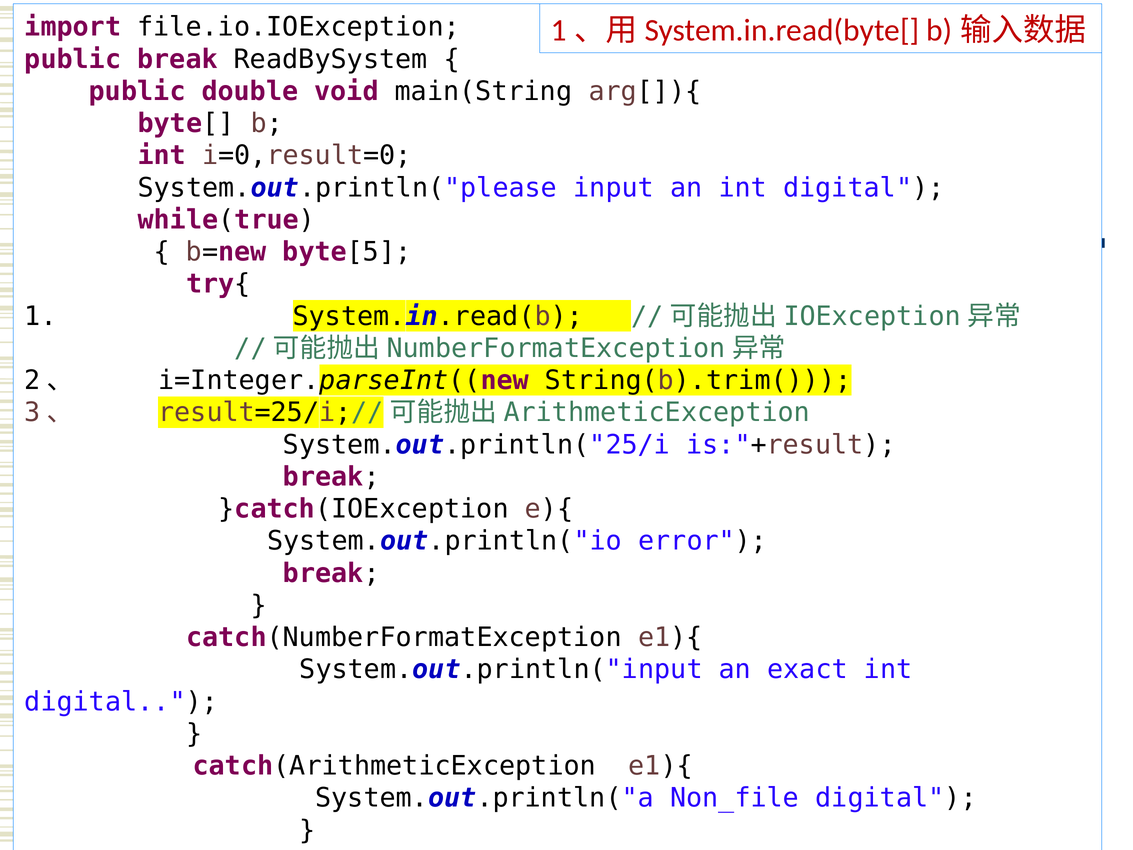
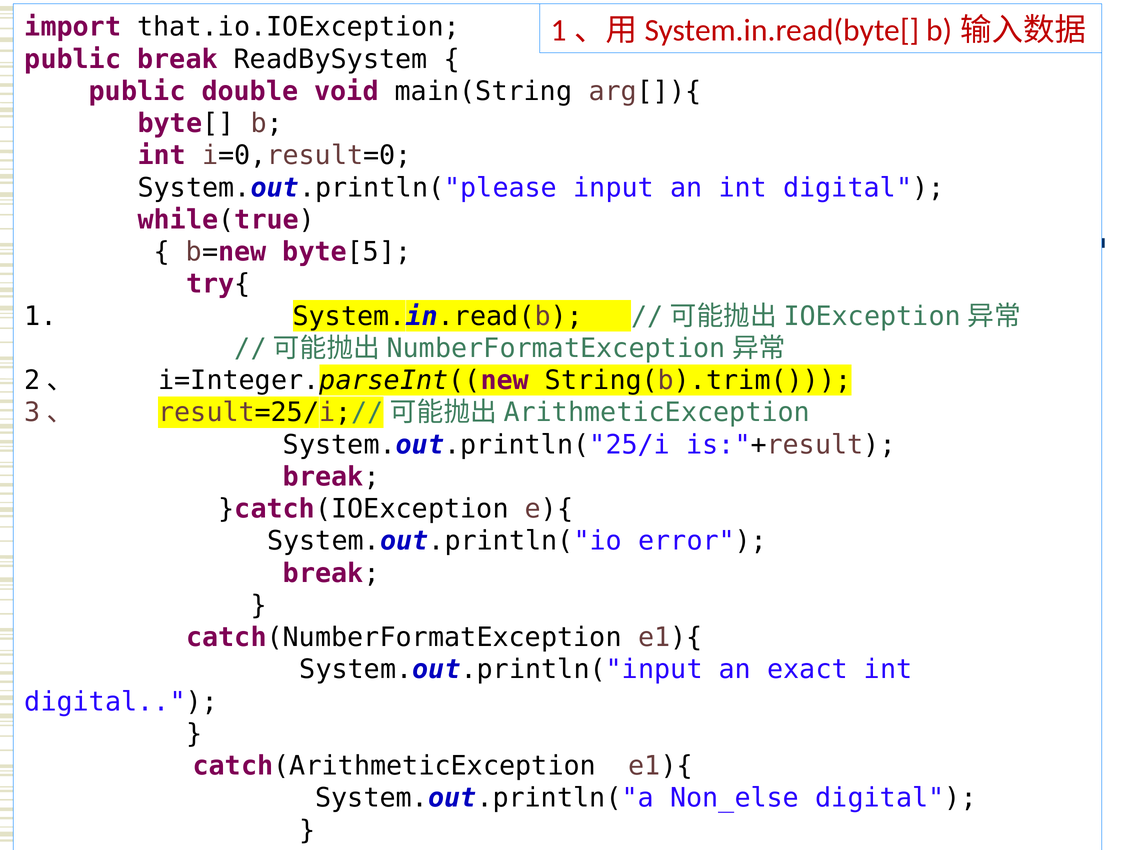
file.io.IOException: file.io.IOException -> that.io.IOException (299, 27)
Non_file: Non_file -> Non_else (735, 798)
